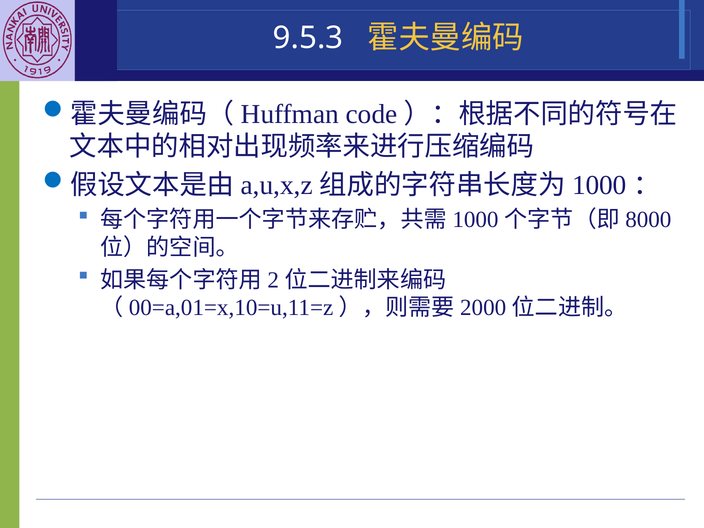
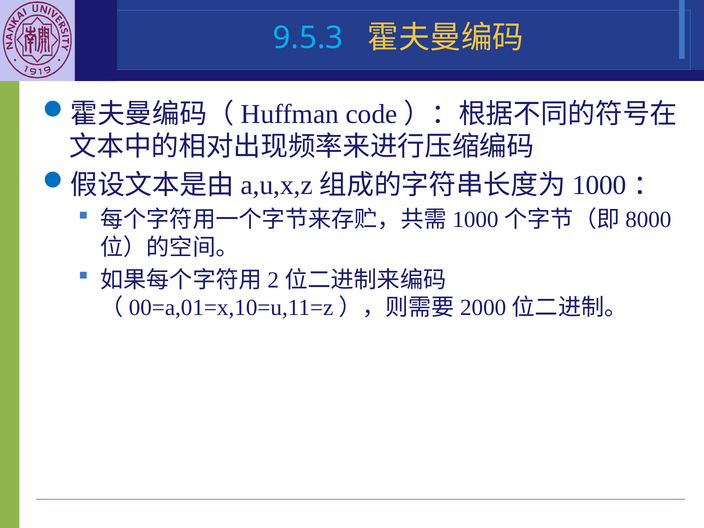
9.5.3 colour: white -> light blue (308, 38)
